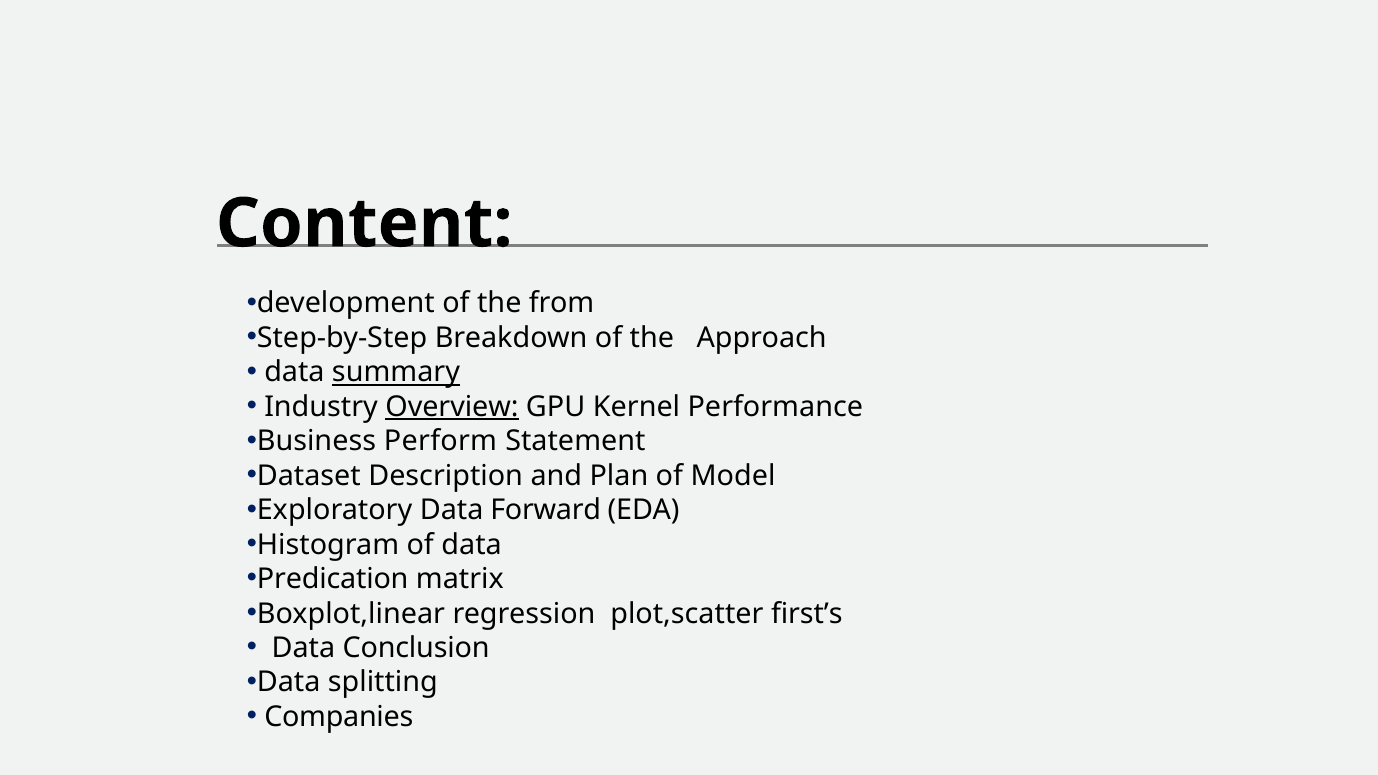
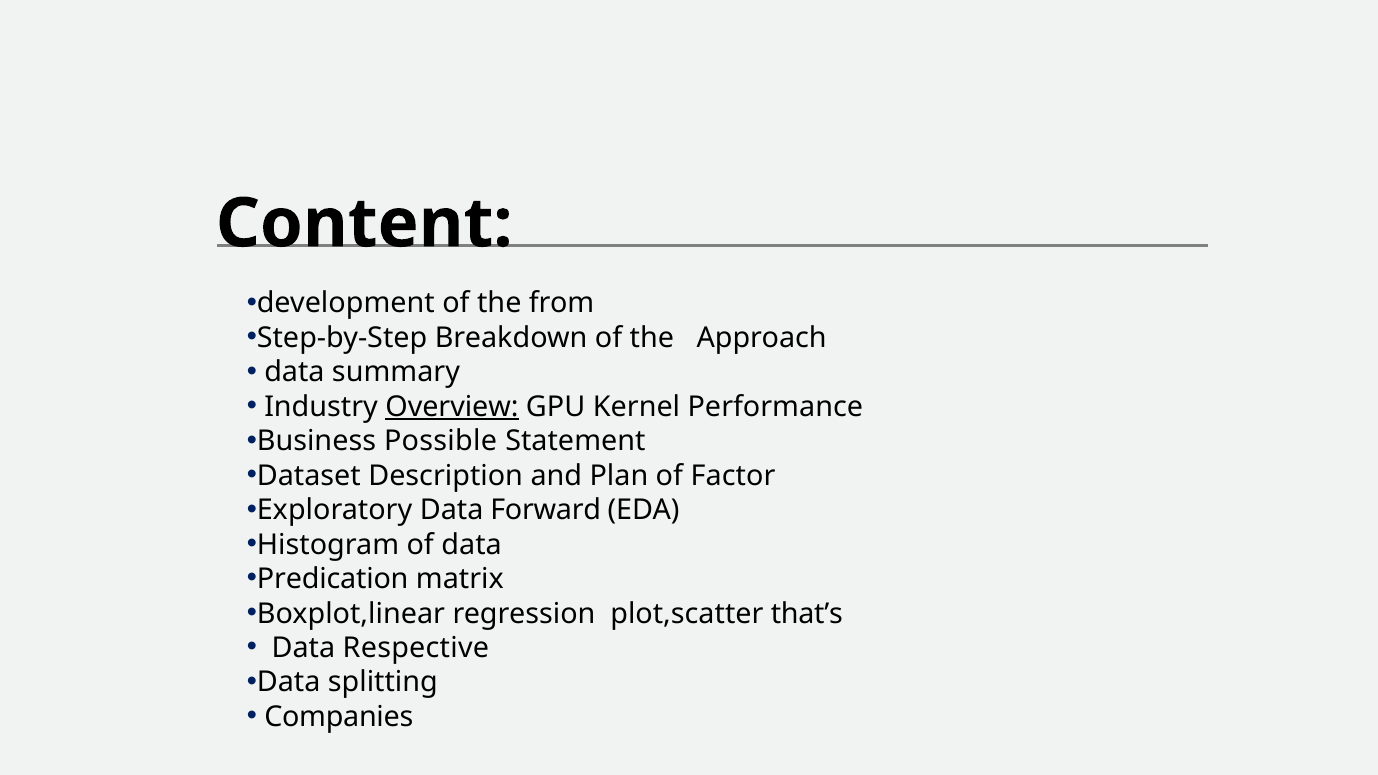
summary underline: present -> none (396, 372)
Perform: Perform -> Possible (441, 441)
Model: Model -> Factor (733, 476)
first’s: first’s -> that’s (807, 614)
Conclusion: Conclusion -> Respective (416, 648)
